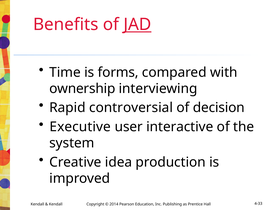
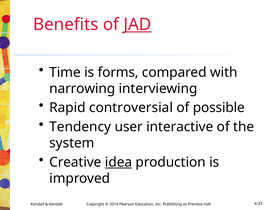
ownership: ownership -> narrowing (82, 88)
decision: decision -> possible (219, 107)
Executive: Executive -> Tendency (80, 126)
idea underline: none -> present (119, 162)
